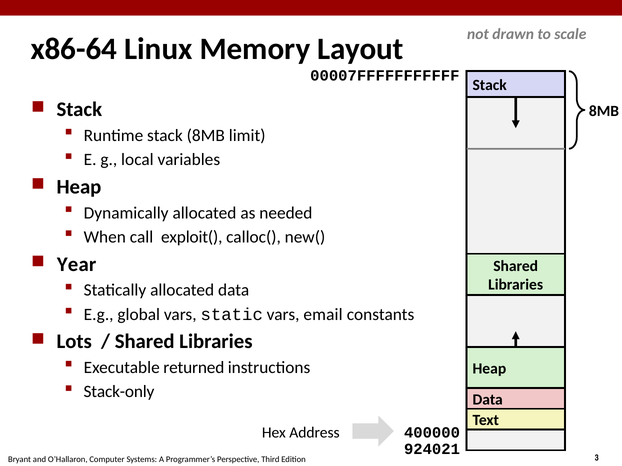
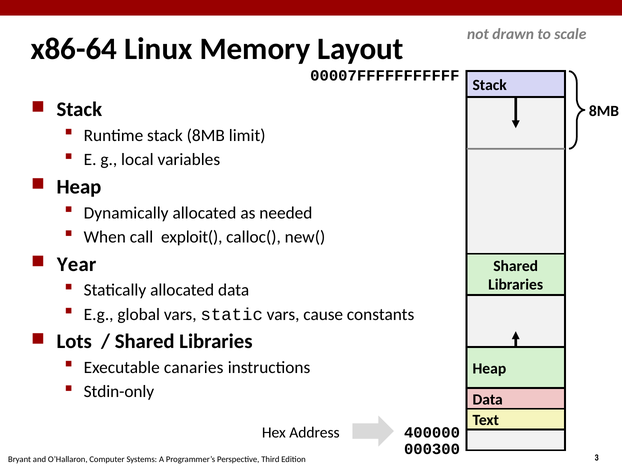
email: email -> cause (323, 315)
returned: returned -> canaries (194, 368)
Stack-only: Stack-only -> Stdin-only (119, 392)
924021: 924021 -> 000300 (432, 450)
